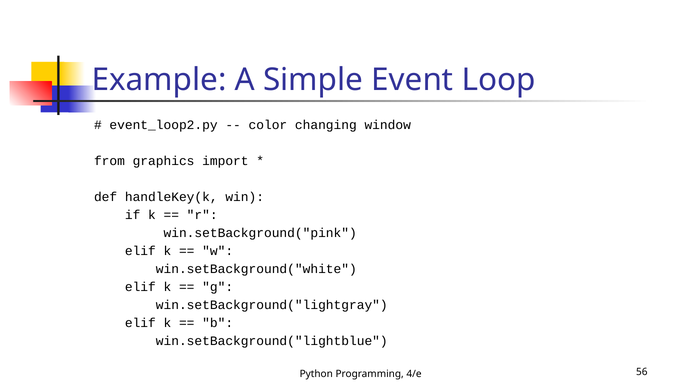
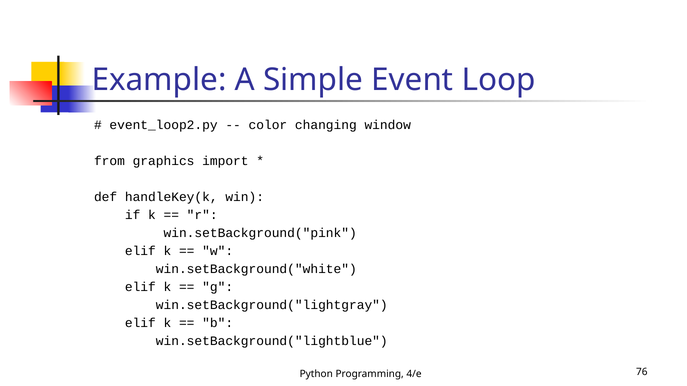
56: 56 -> 76 (642, 373)
